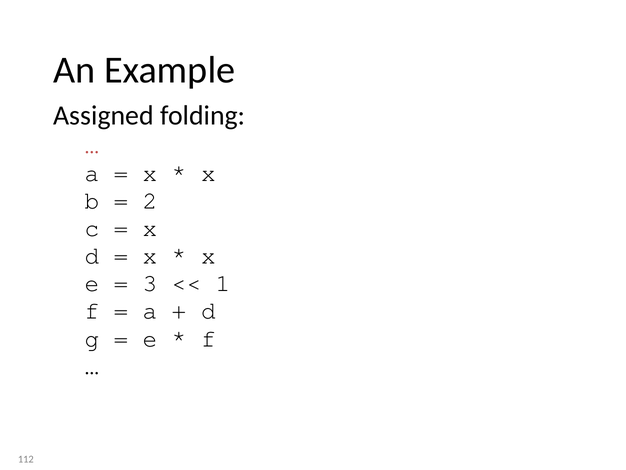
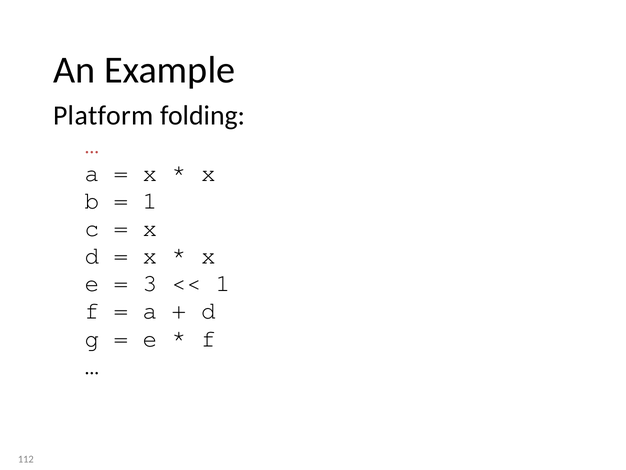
Assigned: Assigned -> Platform (103, 116)
2: 2 -> 1 (150, 200)
